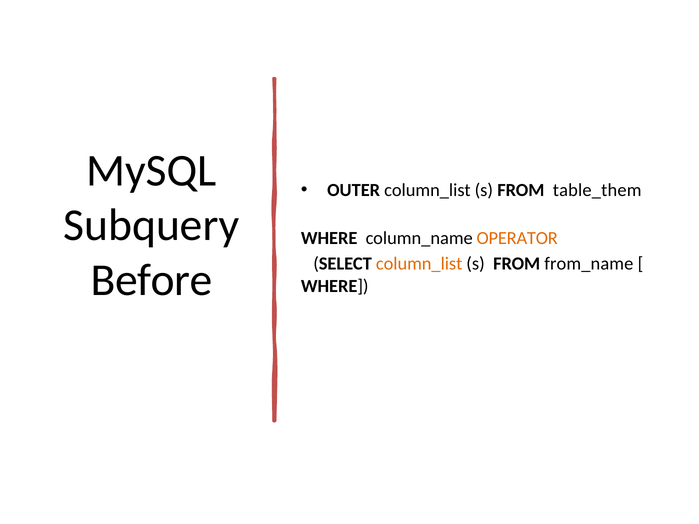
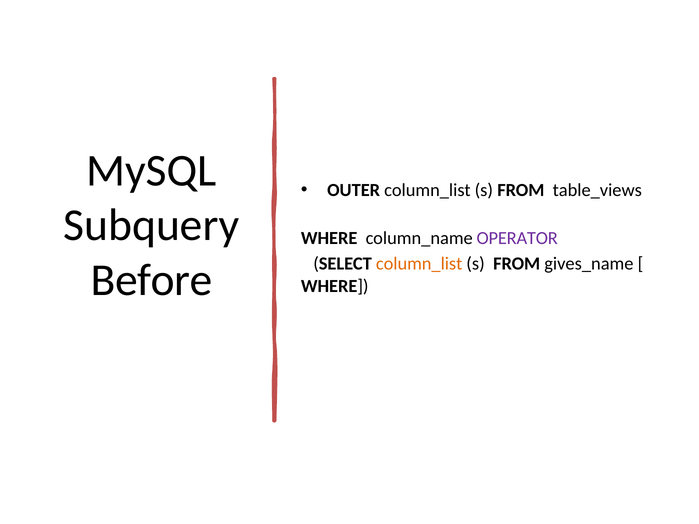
table_them: table_them -> table_views (597, 190)
OPERATOR colour: orange -> purple (517, 238)
from_name: from_name -> gives_name (589, 264)
